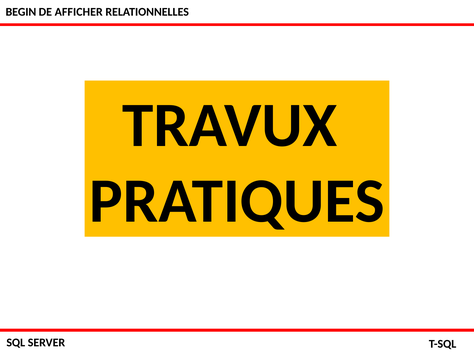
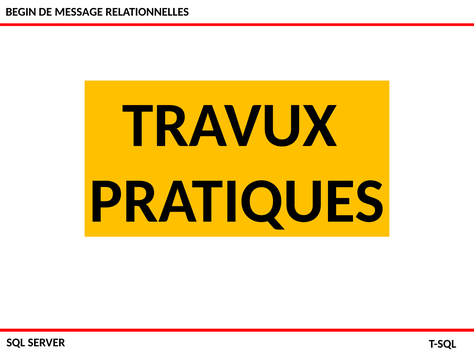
AFFICHER: AFFICHER -> MESSAGE (79, 12)
